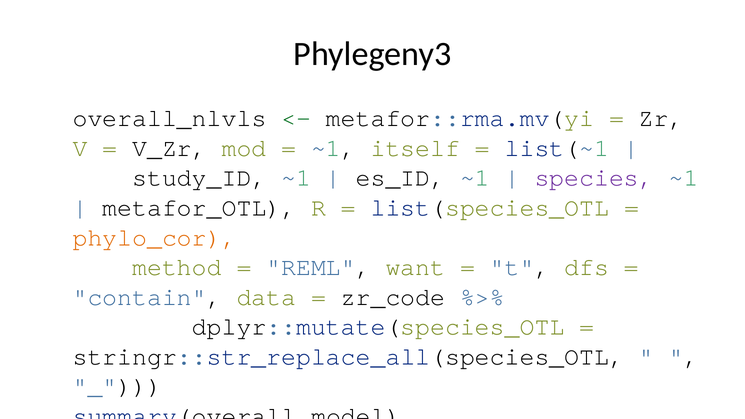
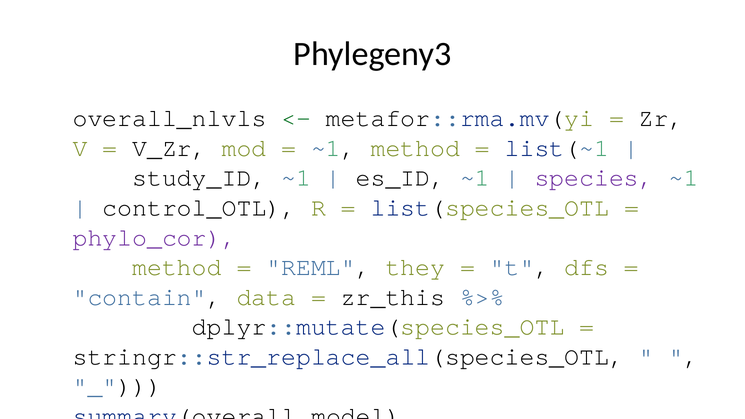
~1 itself: itself -> method (415, 148)
metafor_OTL: metafor_OTL -> control_OTL (199, 208)
phylo_cor colour: orange -> purple (155, 237)
want: want -> they (415, 267)
zr_code: zr_code -> zr_this (393, 297)
